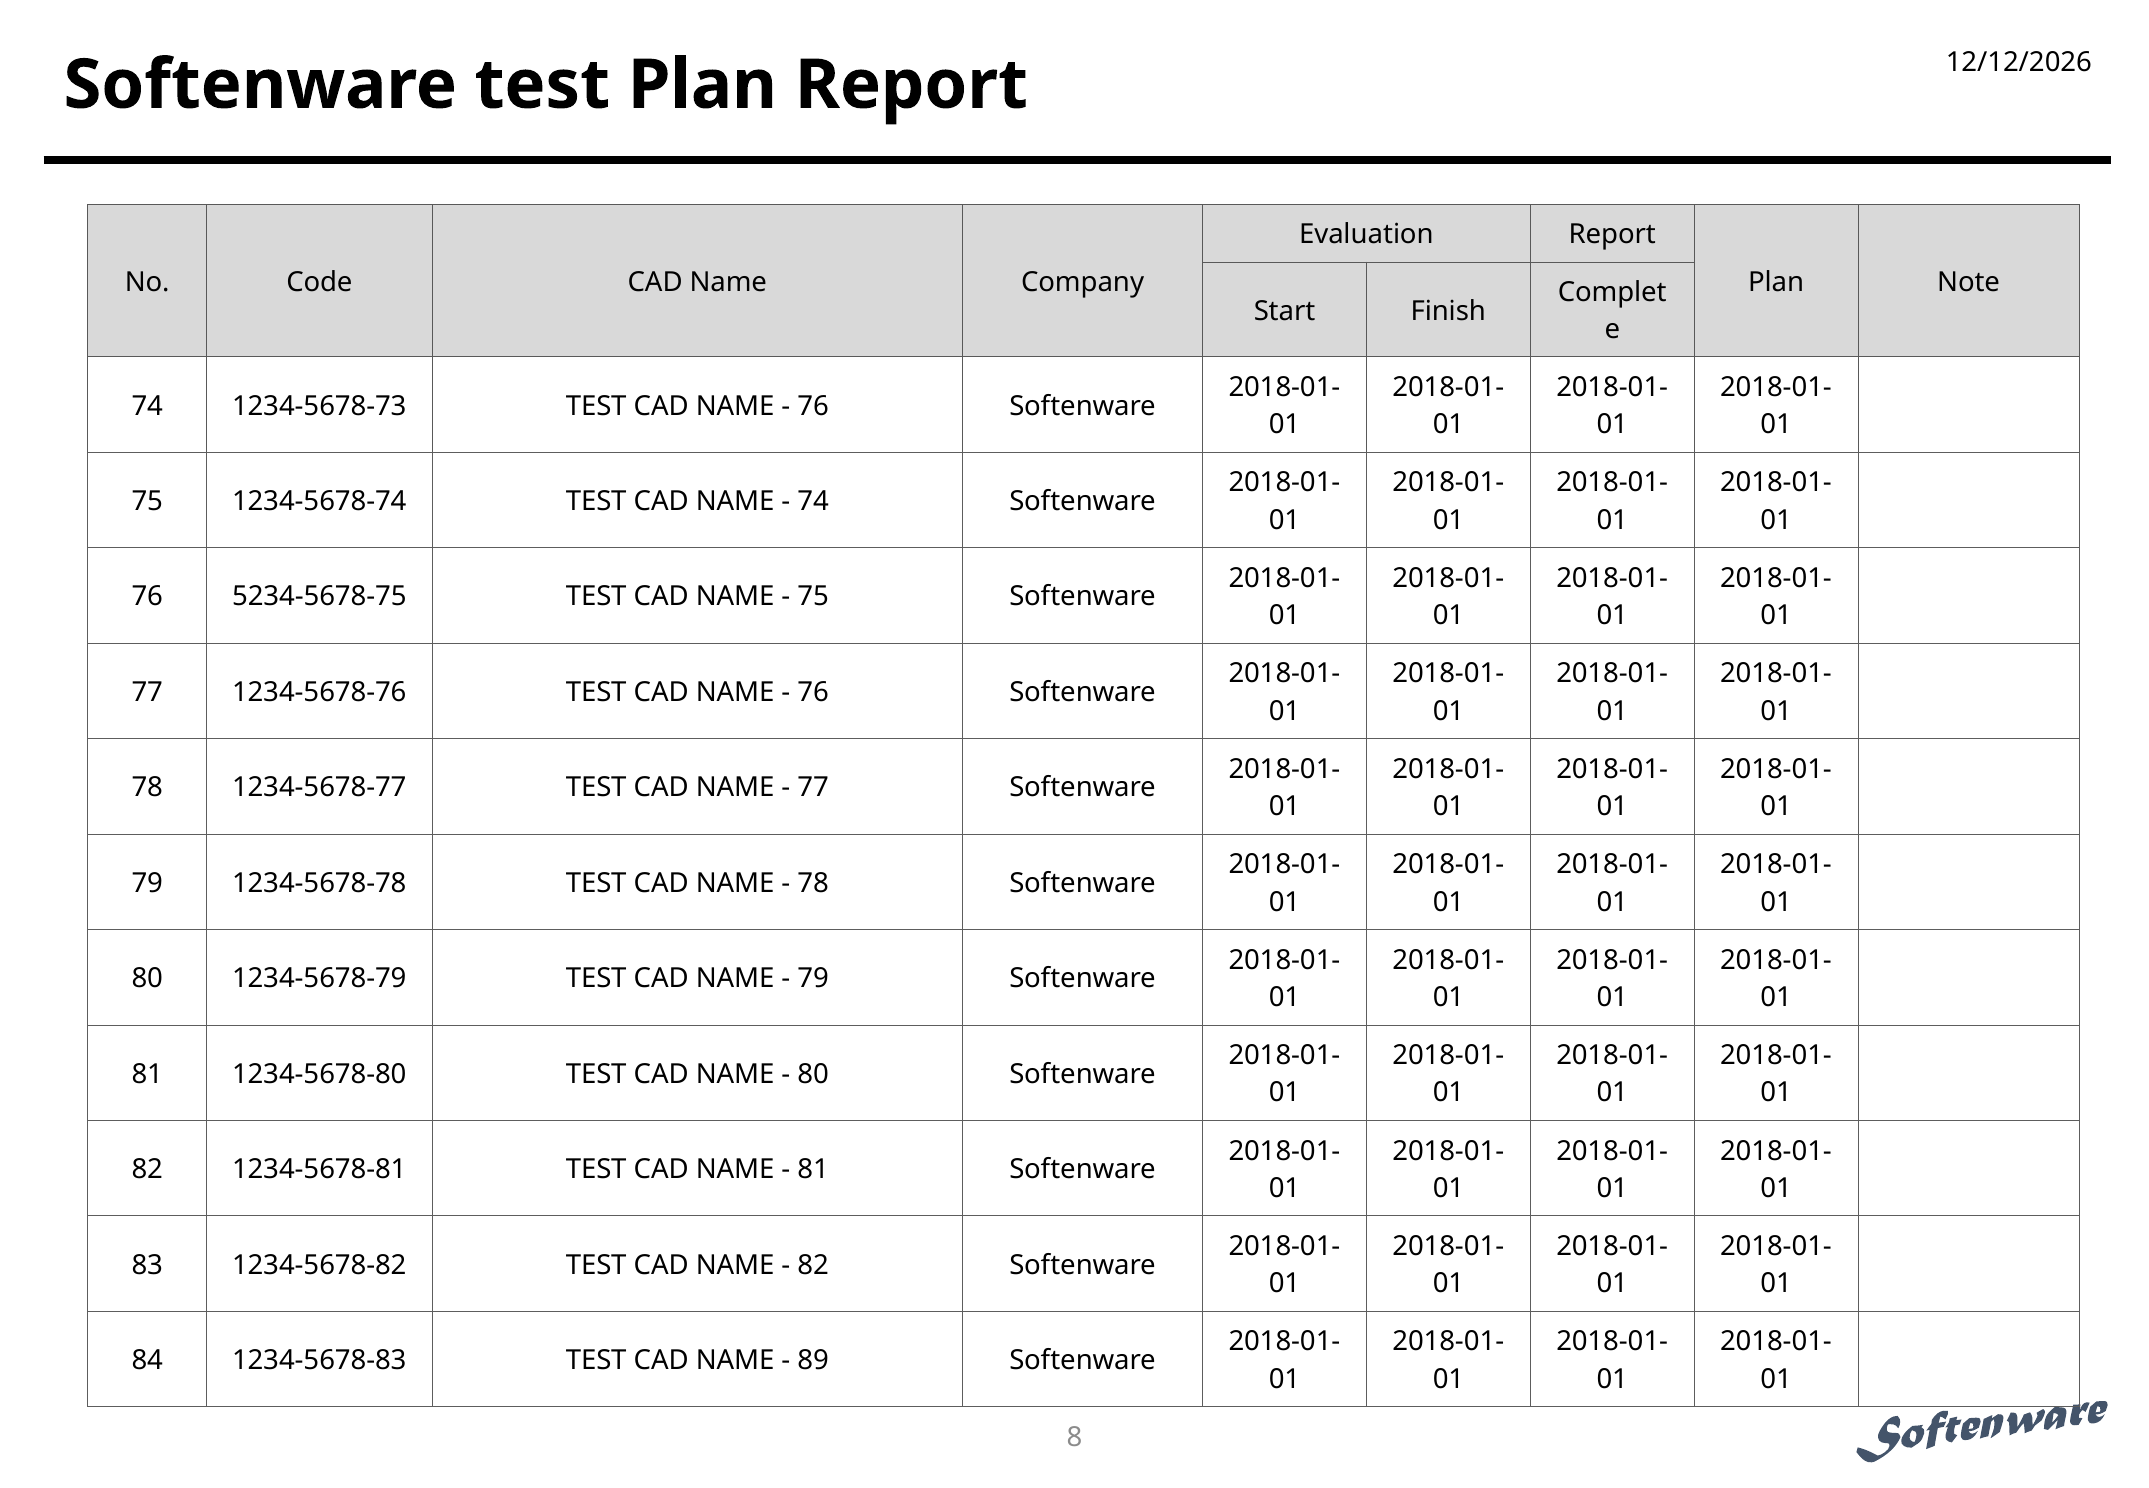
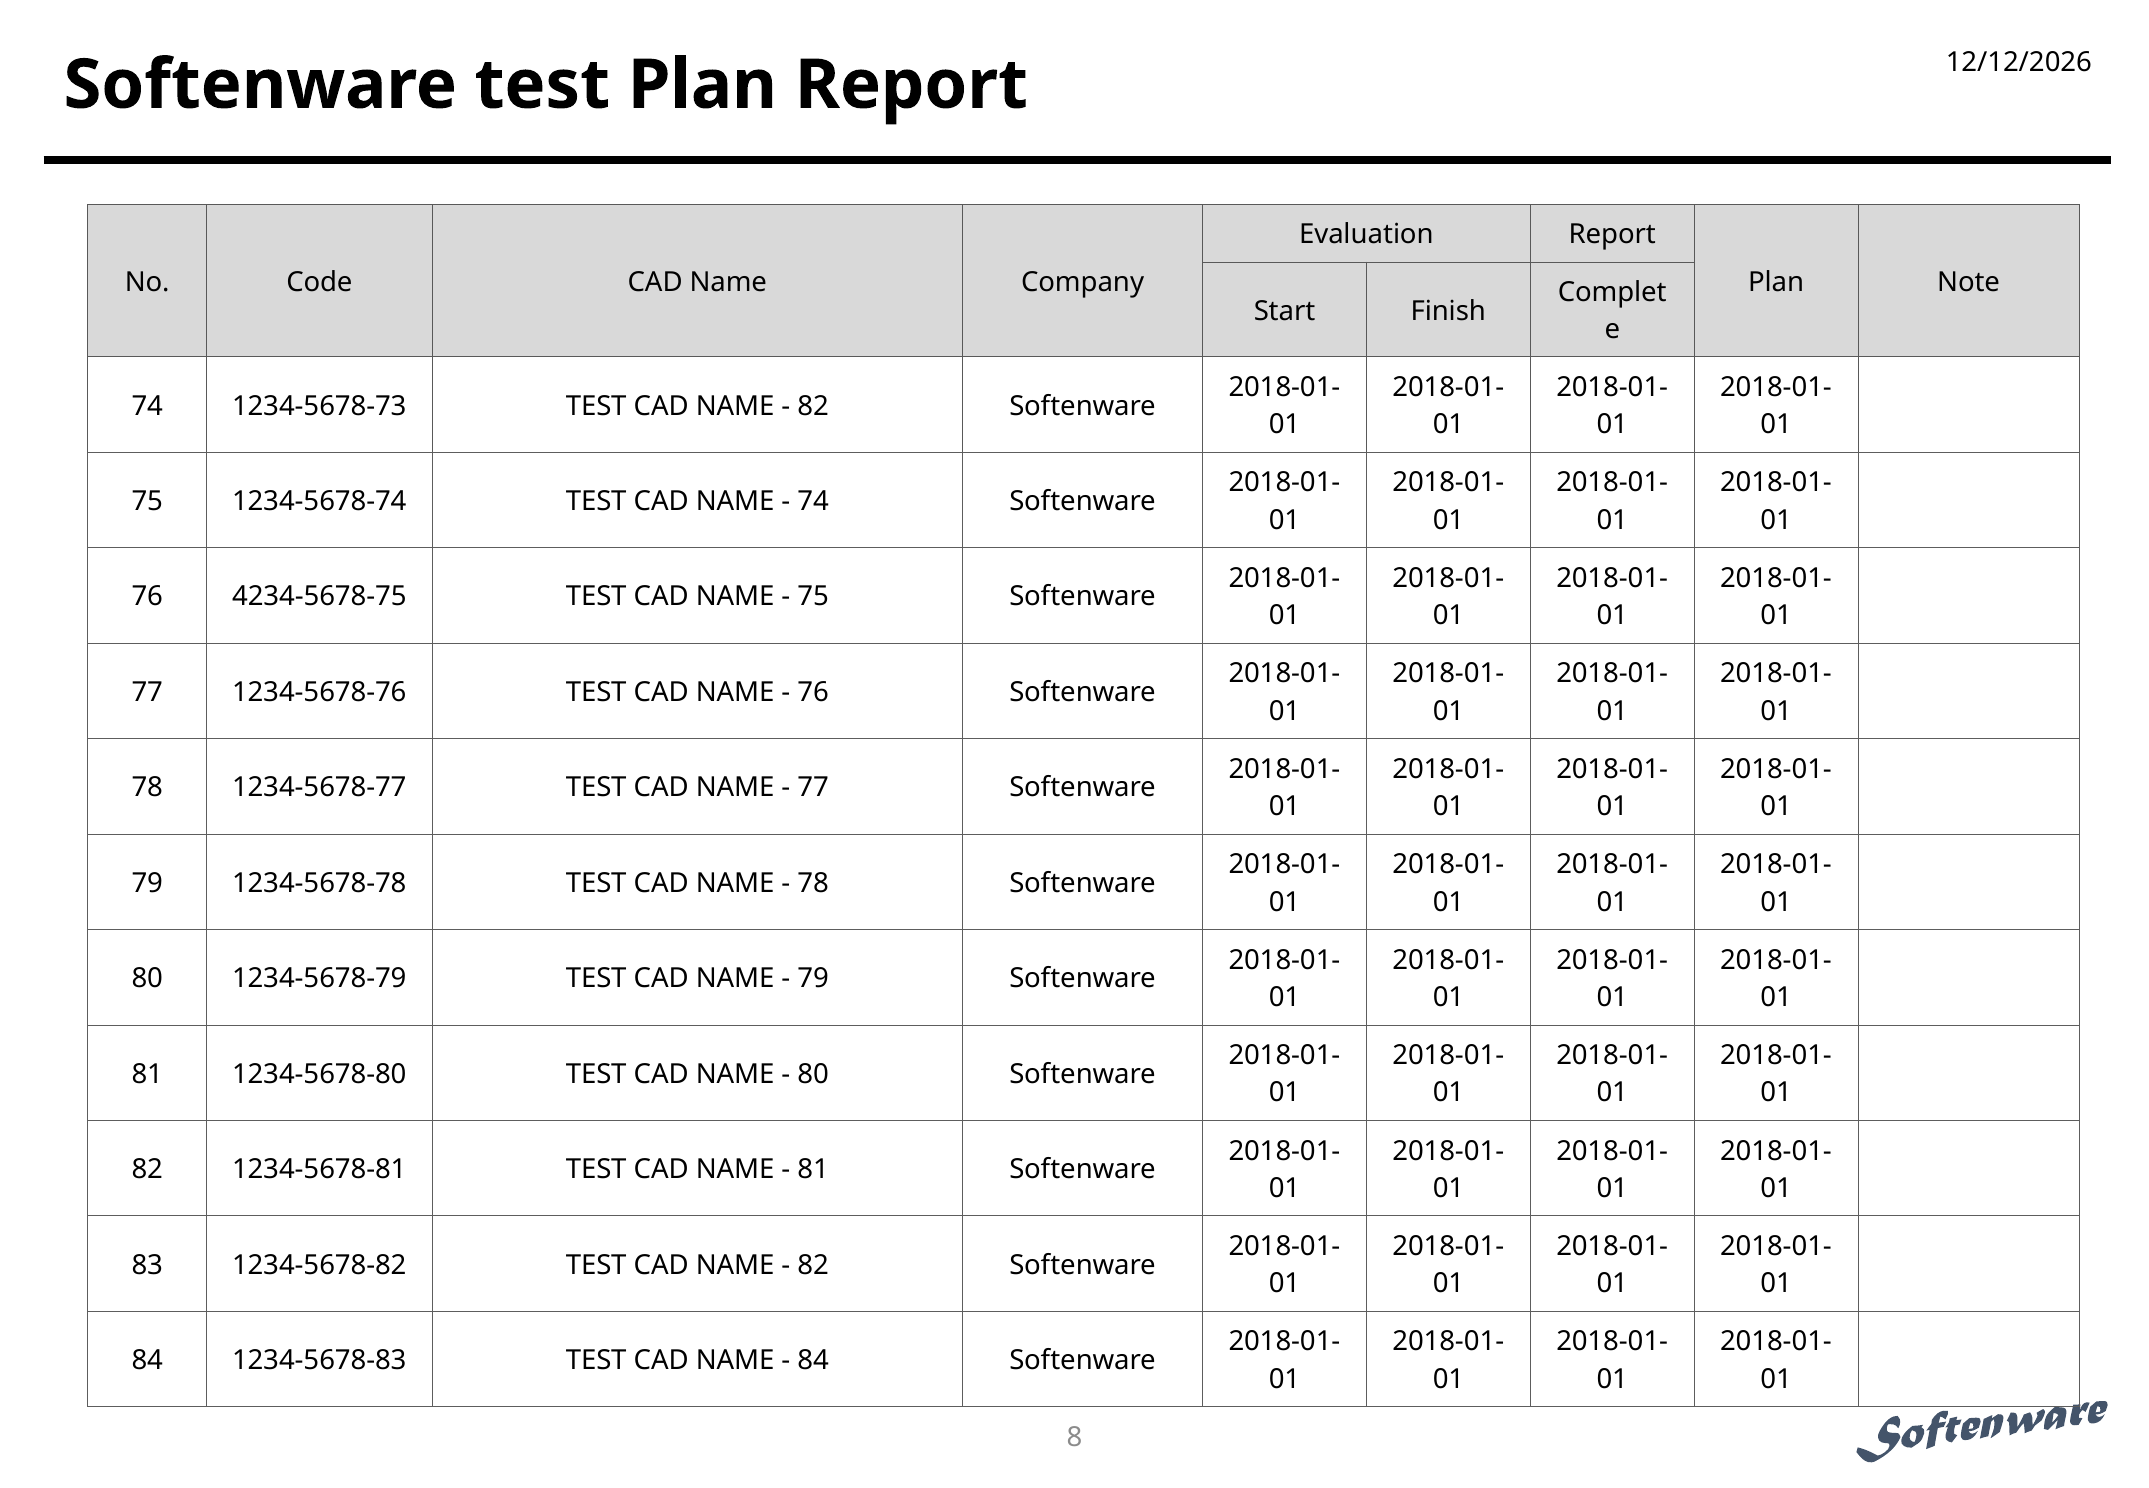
76: 76 -> 82 (813, 406)
5234-5678-75: 5234-5678-75 -> 4234-5678-75 (319, 597)
89: 89 -> 84 (813, 1360)
